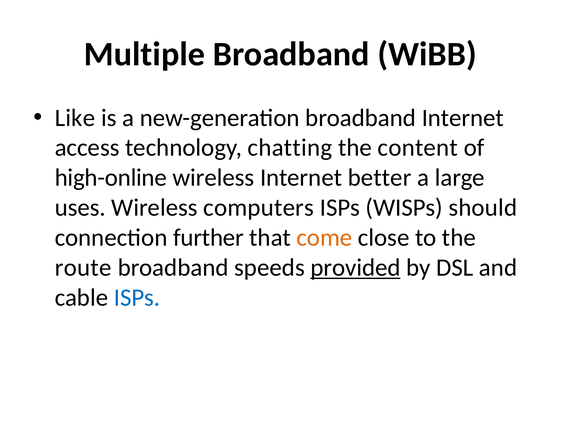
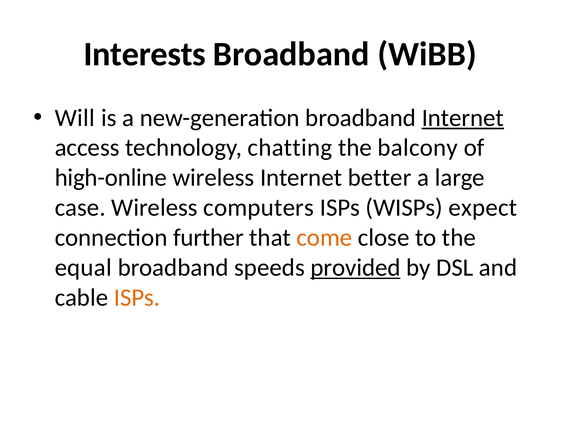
Multiple: Multiple -> Interests (145, 54)
Like: Like -> Will (75, 118)
Internet underline: none -> present (463, 118)
content: content -> balcony (418, 148)
uses: uses -> case (80, 208)
should: should -> expect (483, 208)
route: route -> equal (83, 267)
ISPs colour: blue -> orange (137, 297)
